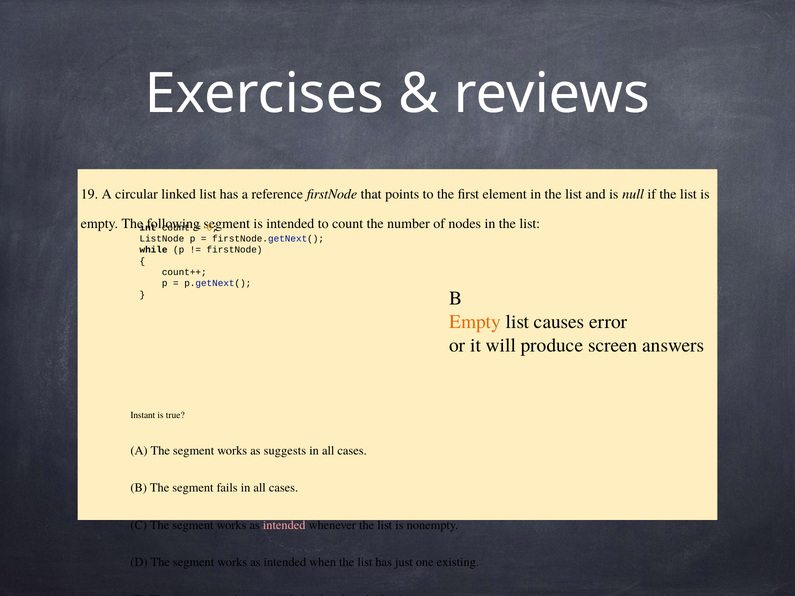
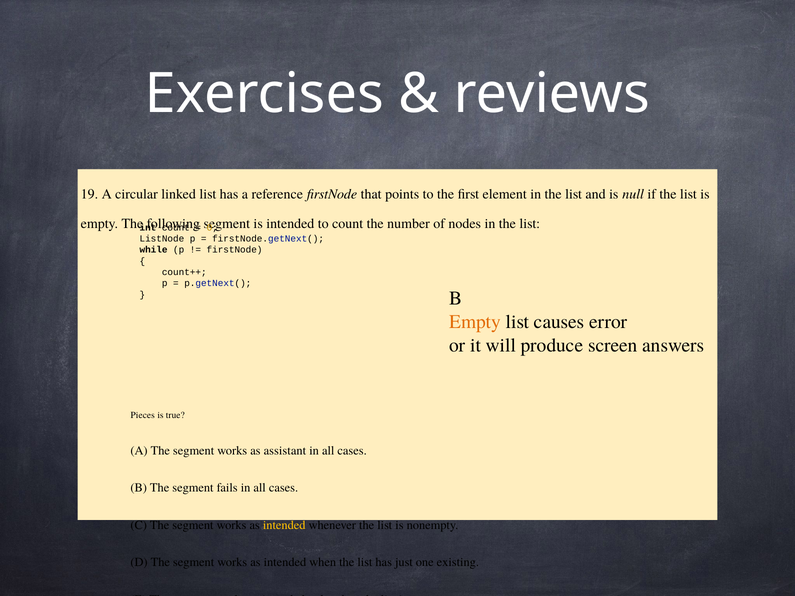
Instant: Instant -> Pieces (143, 415)
suggests: suggests -> assistant (285, 451)
intended colour: pink -> yellow (284, 525)
